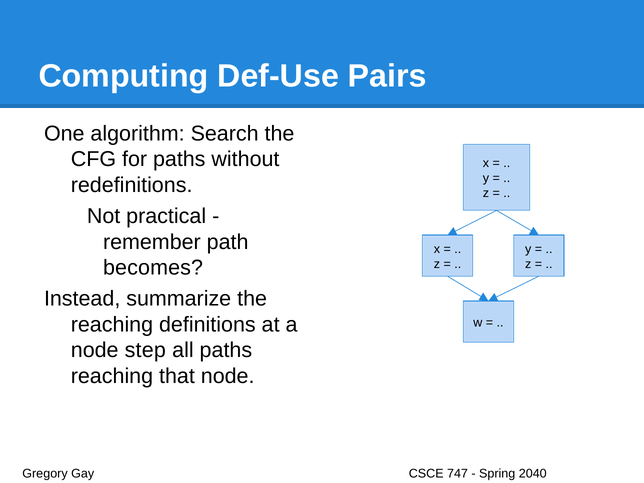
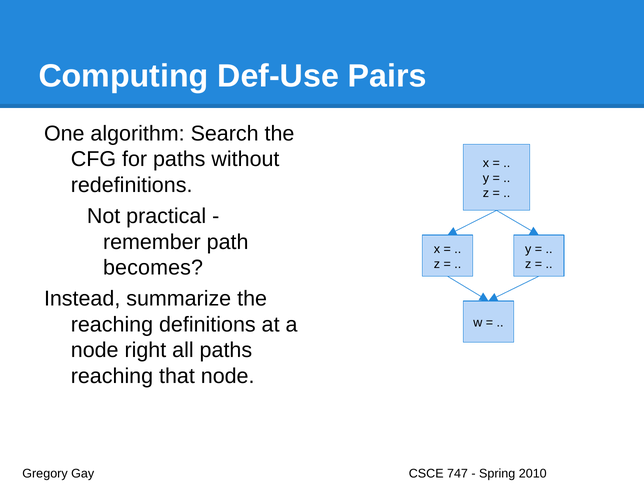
step: step -> right (145, 350)
2040: 2040 -> 2010 (533, 474)
